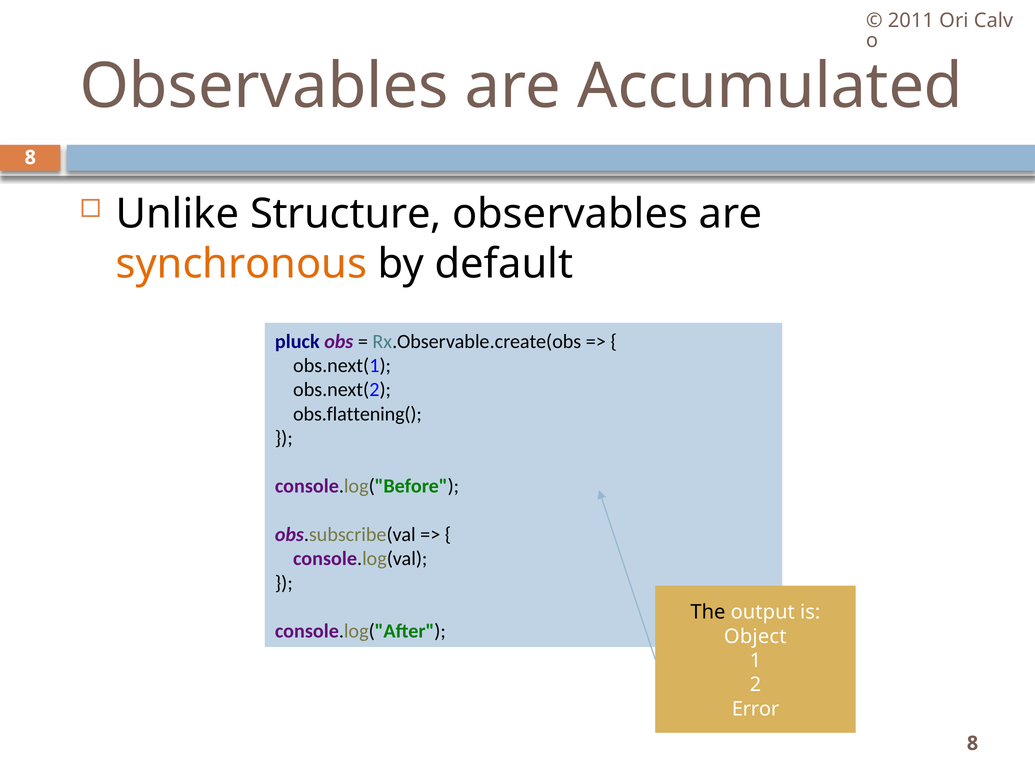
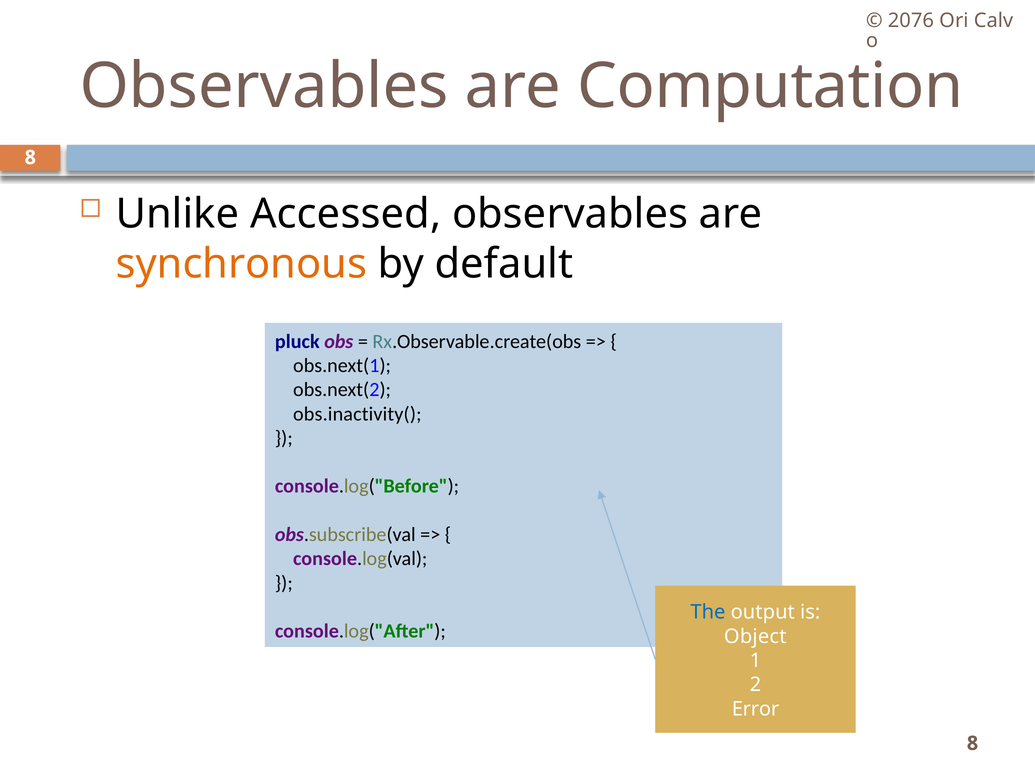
2011: 2011 -> 2076 (911, 20)
Accumulated: Accumulated -> Computation (770, 86)
Structure: Structure -> Accessed (346, 214)
obs.flattening(: obs.flattening( -> obs.inactivity( (357, 414)
The colour: black -> blue (708, 613)
